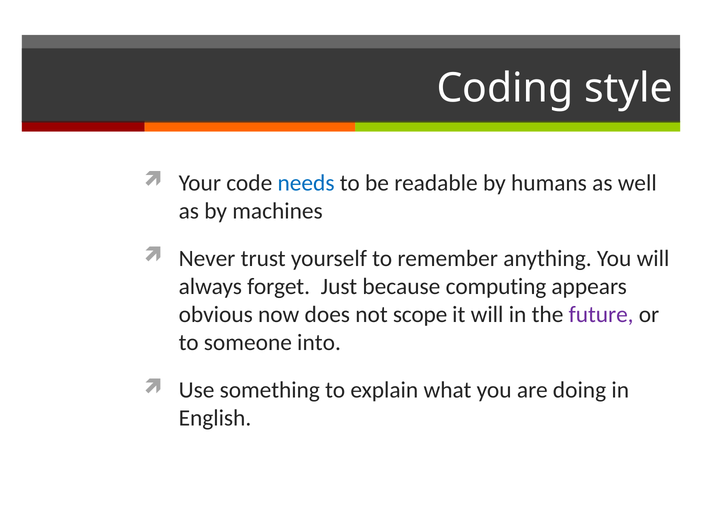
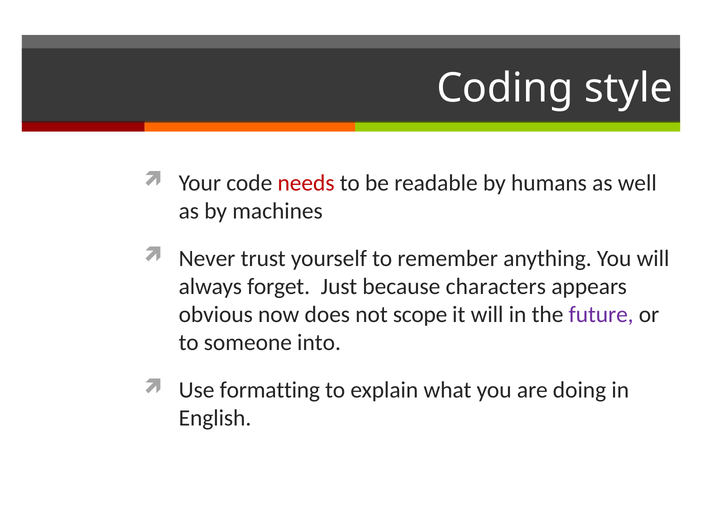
needs colour: blue -> red (306, 183)
computing: computing -> characters (496, 287)
something: something -> formatting (270, 391)
